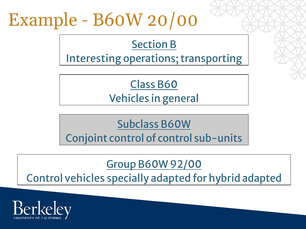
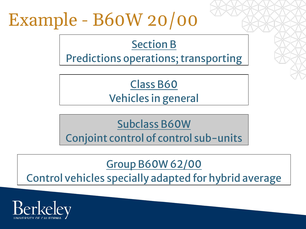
Interesting: Interesting -> Predictions (94, 59)
92/00: 92/00 -> 62/00 (186, 165)
hybrid adapted: adapted -> average (262, 179)
